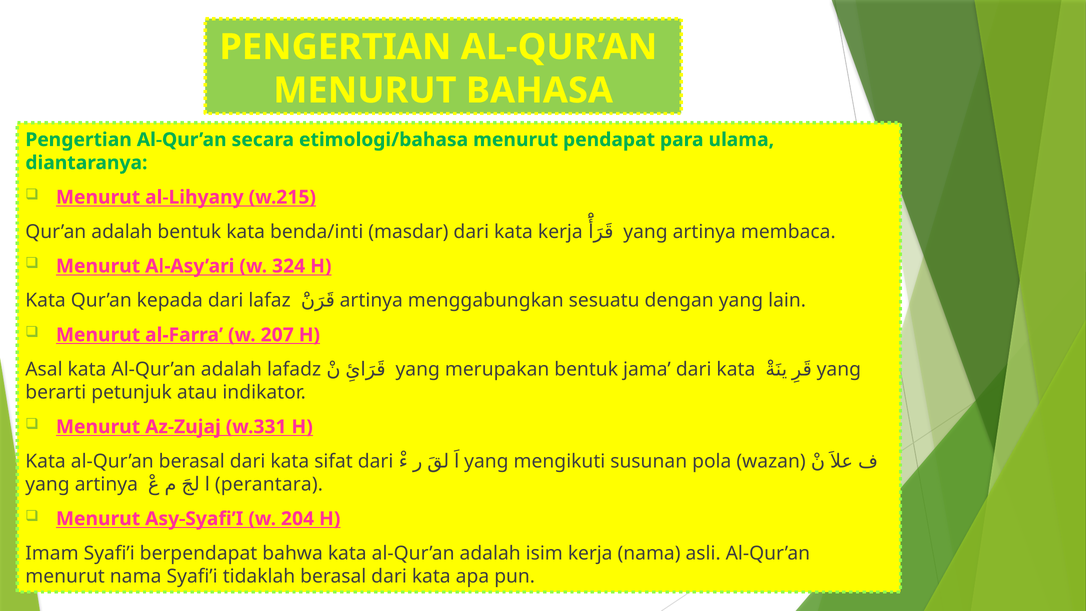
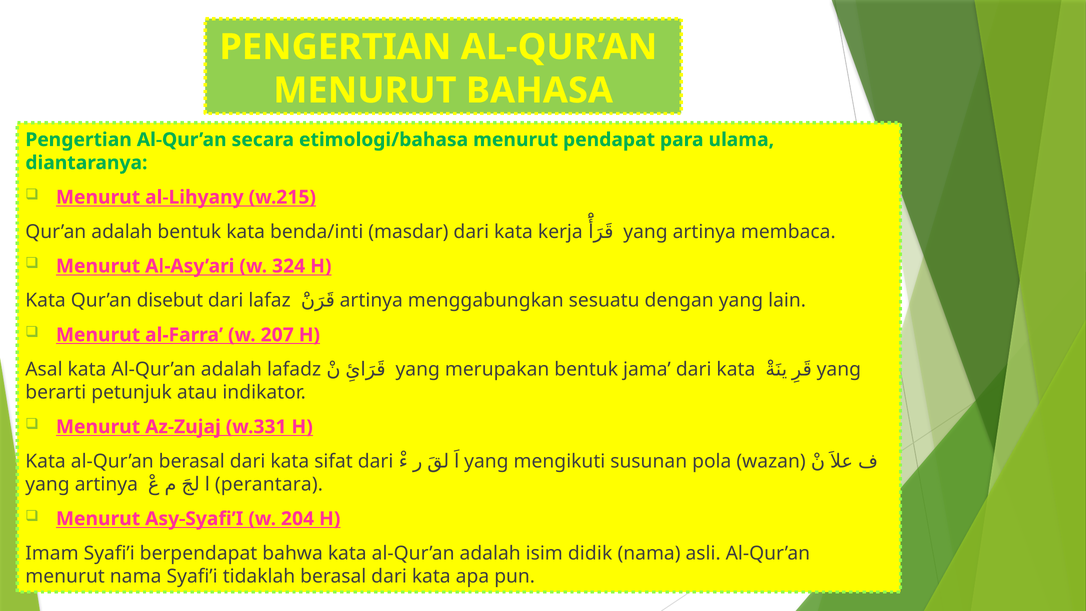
kepada: kepada -> disebut (170, 300)
isim kerja: kerja -> didik (590, 553)
